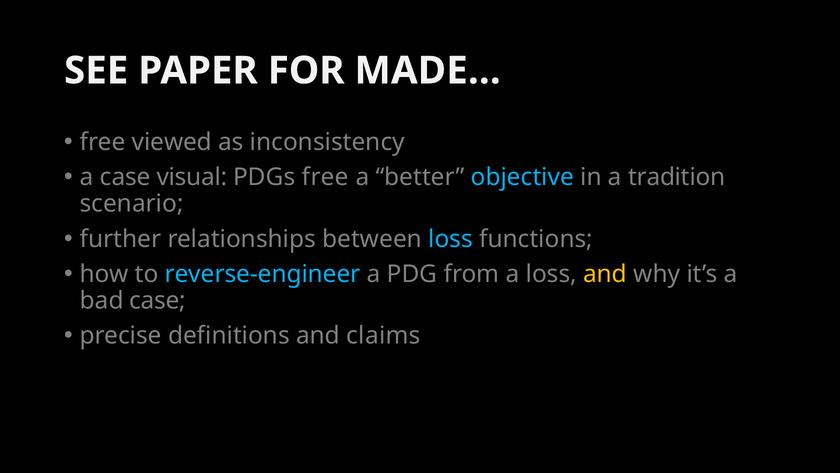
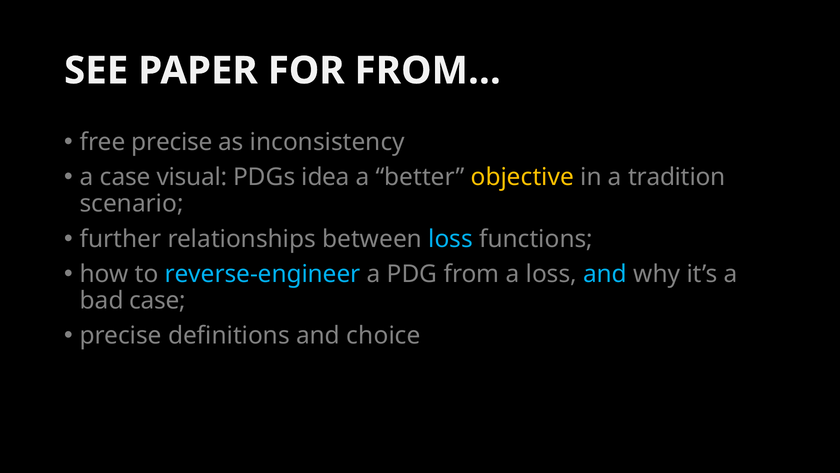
MADE…: MADE… -> FROM… (428, 71)
free viewed: viewed -> precise (172, 142)
PDGs free: free -> idea (326, 177)
objective colour: light blue -> yellow (522, 177)
and colour: yellow -> light blue (605, 274)
claims: claims -> choice (384, 335)
